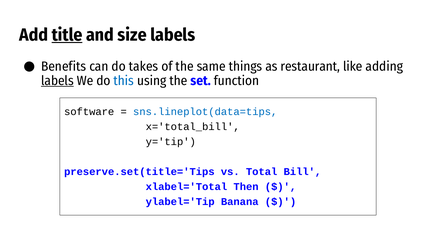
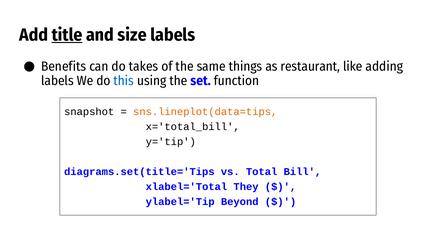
labels underline: present -> none (57, 81)
software: software -> snapshot (89, 112)
sns.lineplot(data=tips colour: blue -> orange (205, 112)
preserve.set(title='Tips: preserve.set(title='Tips -> diagrams.set(title='Tips (139, 172)
Then: Then -> They (246, 187)
Banana: Banana -> Beyond (240, 202)
